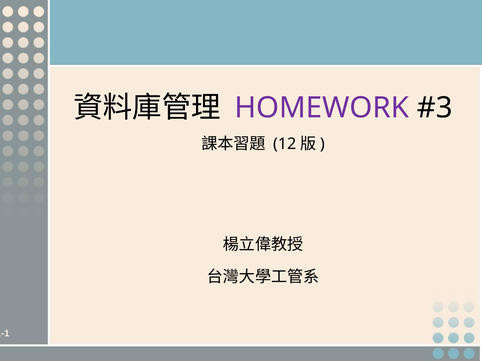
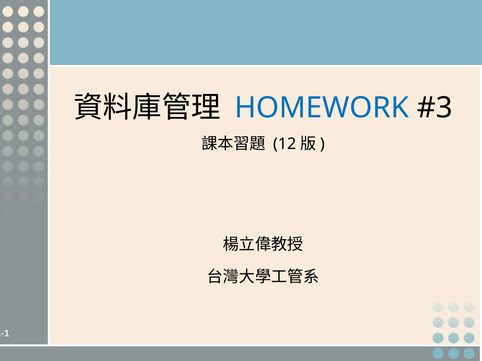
HOMEWORK colour: purple -> blue (322, 108)
